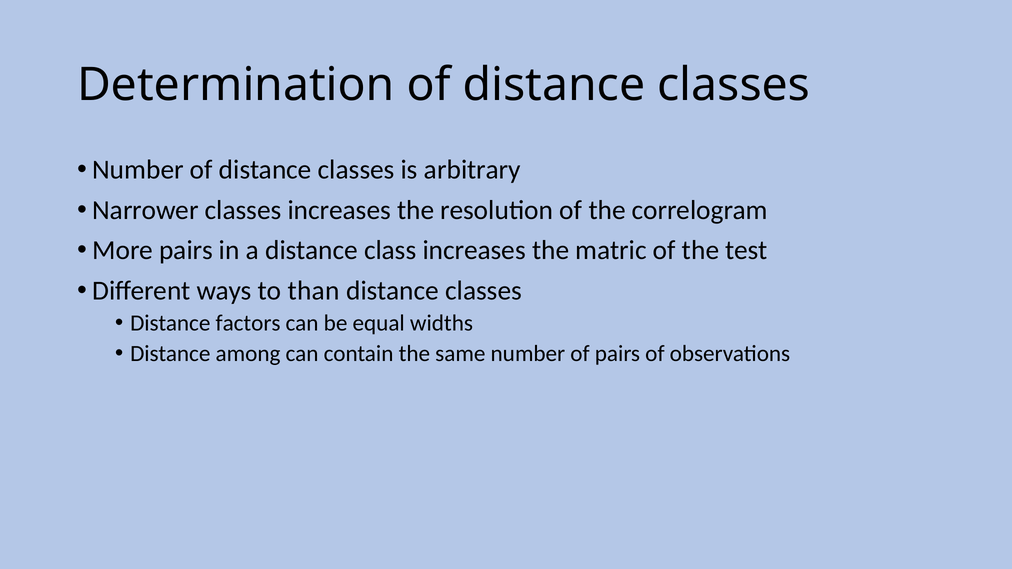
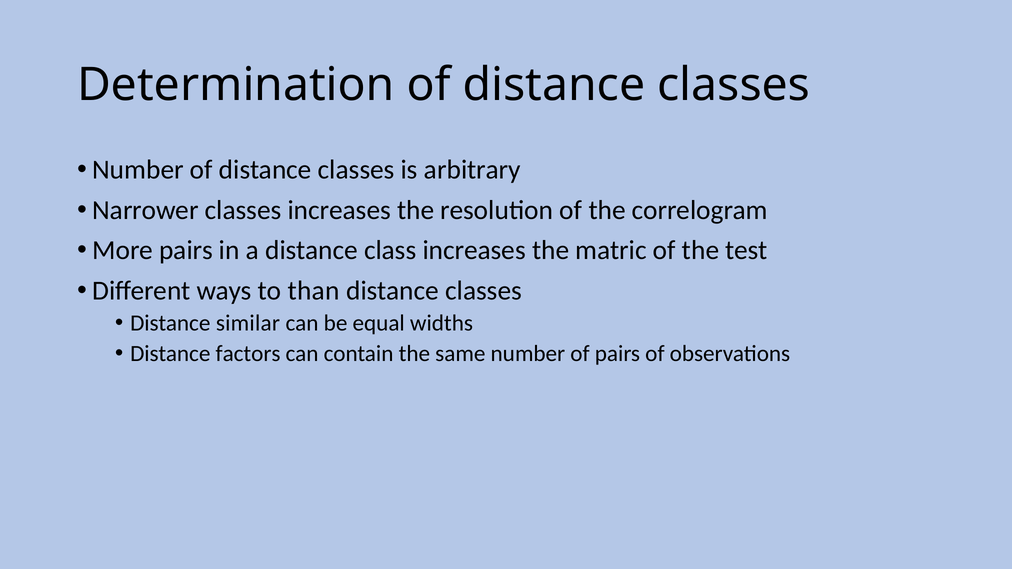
factors: factors -> similar (248, 323)
among: among -> factors (248, 354)
